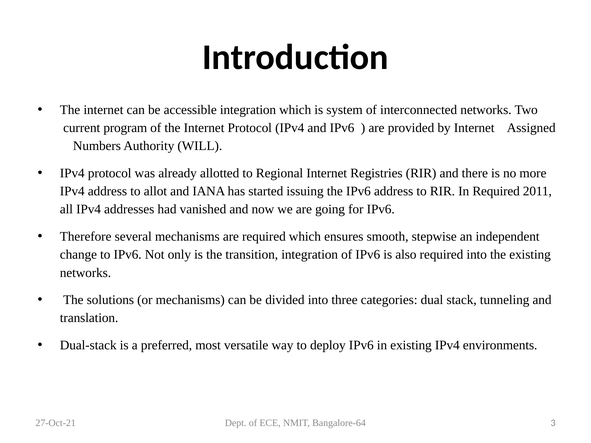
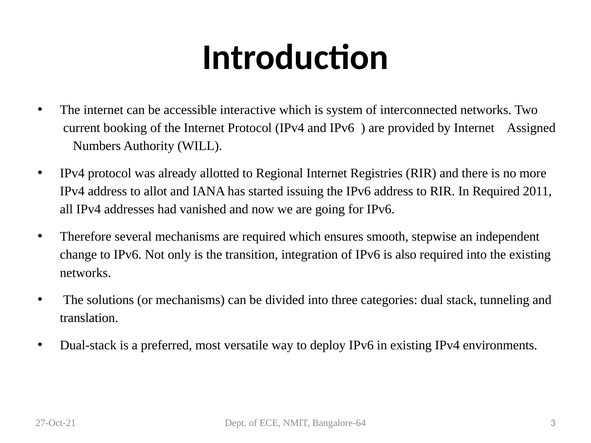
accessible integration: integration -> interactive (248, 110)
program: program -> booking (125, 128)
